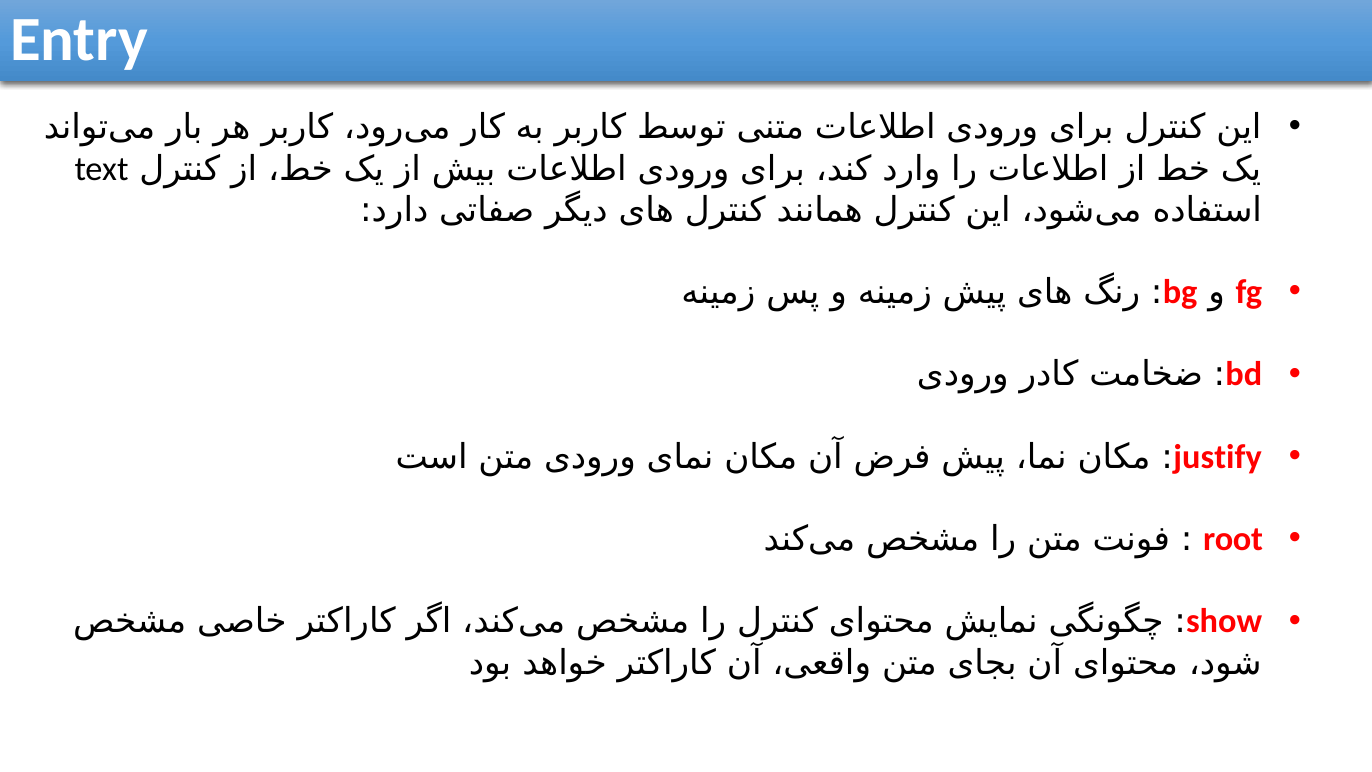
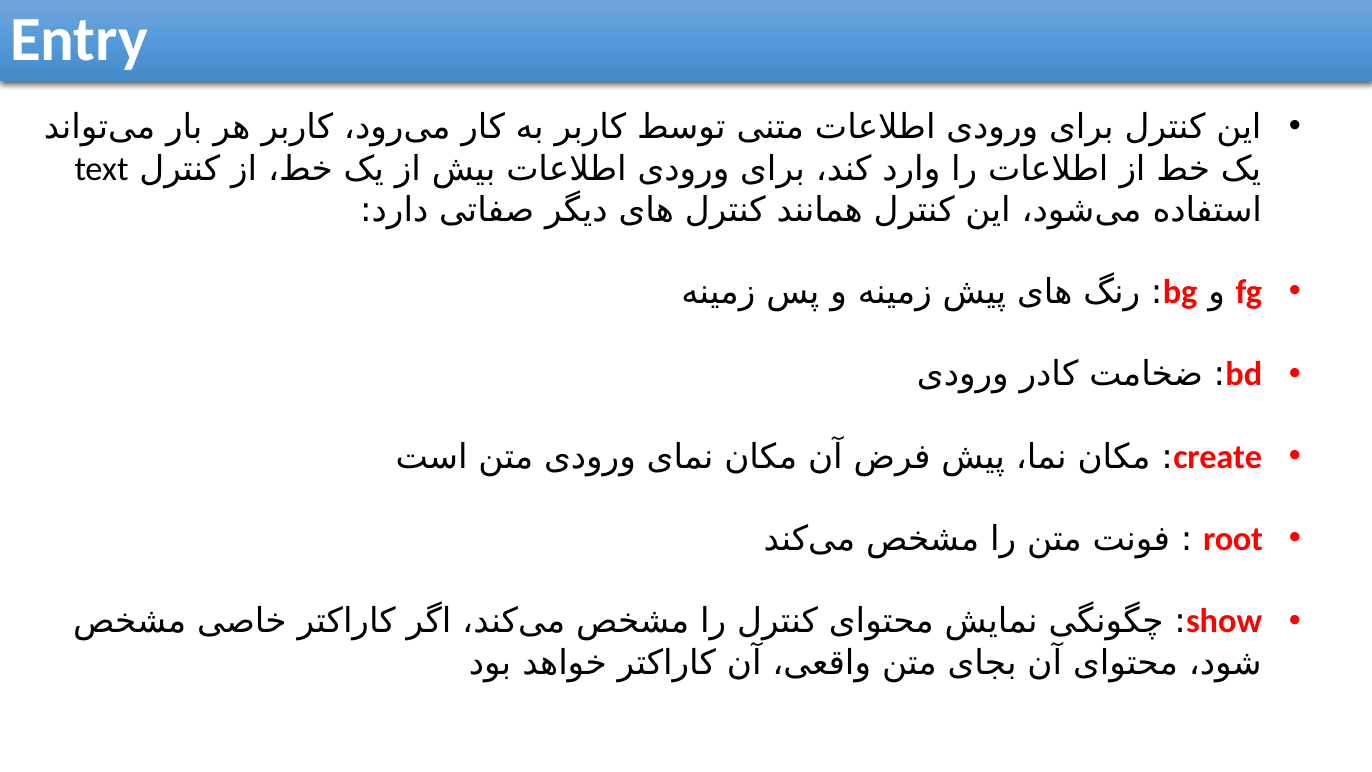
justify: justify -> create (1218, 457)
